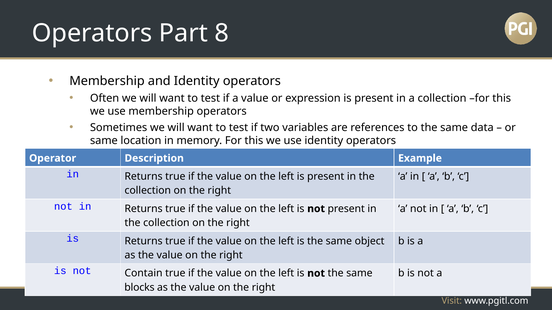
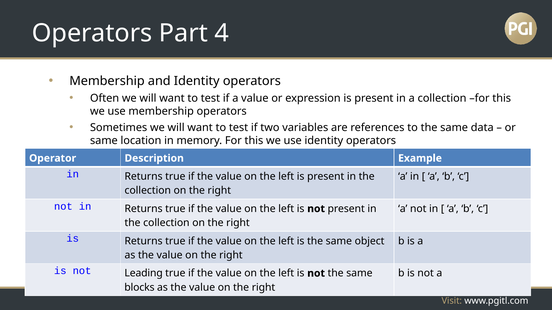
8: 8 -> 4 (222, 33)
Contain: Contain -> Leading (144, 274)
